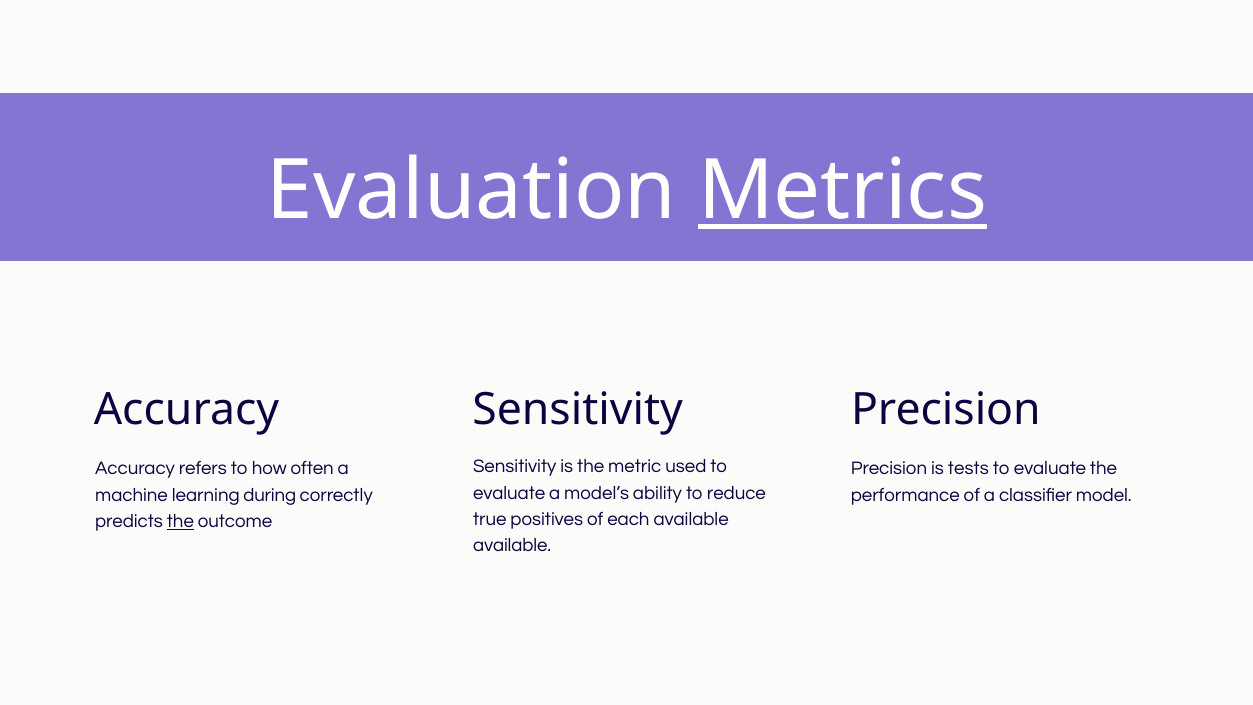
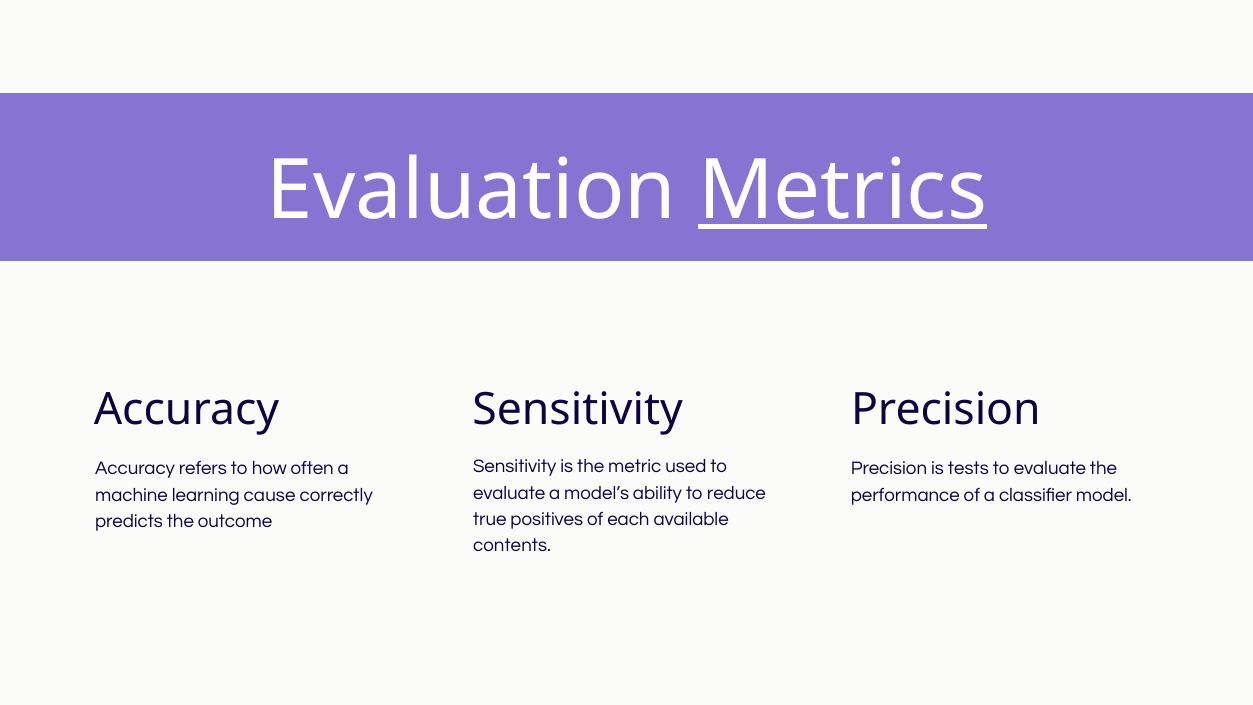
during: during -> cause (270, 495)
the underline: present -> none (180, 521)
available: available -> contents (512, 545)
